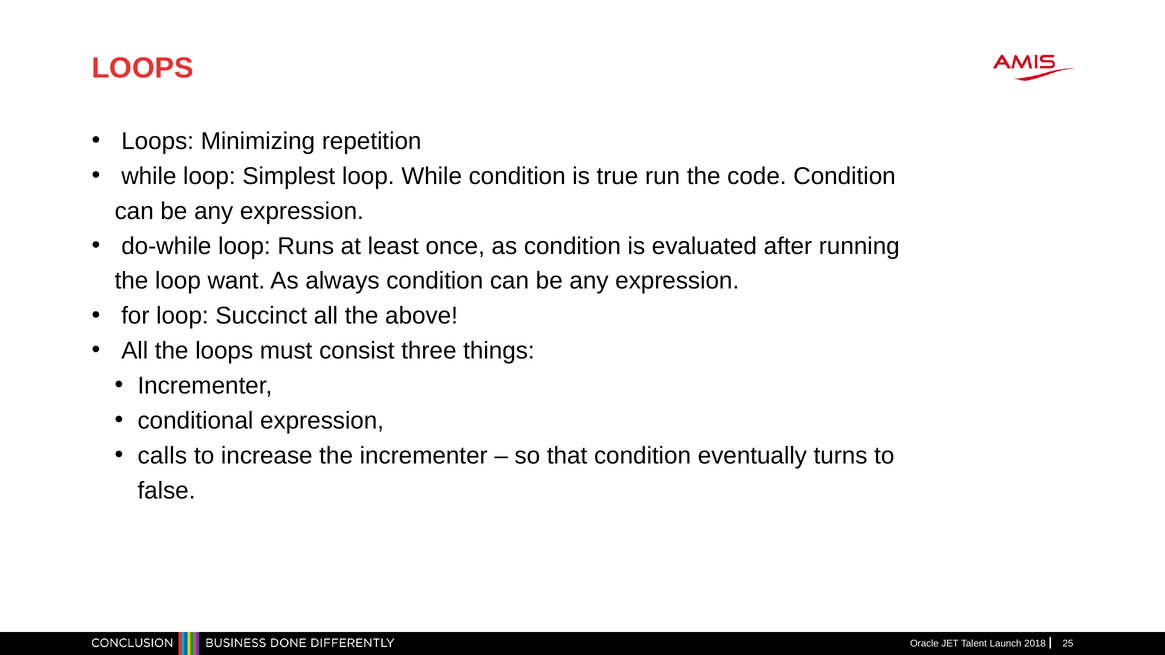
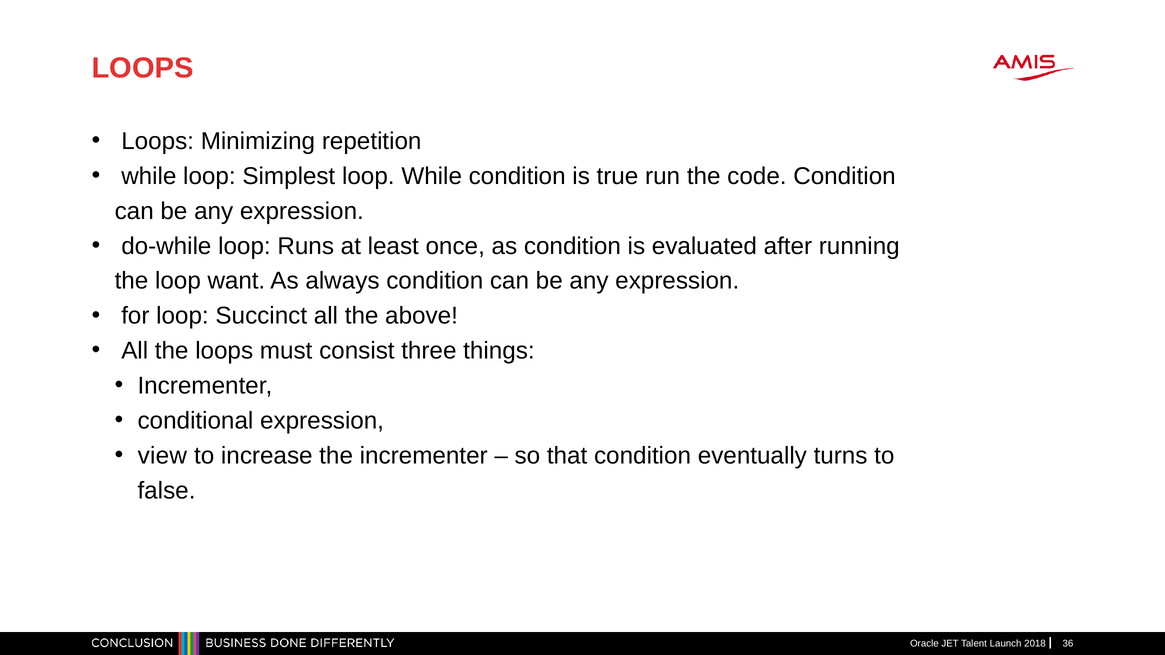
calls: calls -> view (162, 456)
25: 25 -> 36 (1068, 644)
